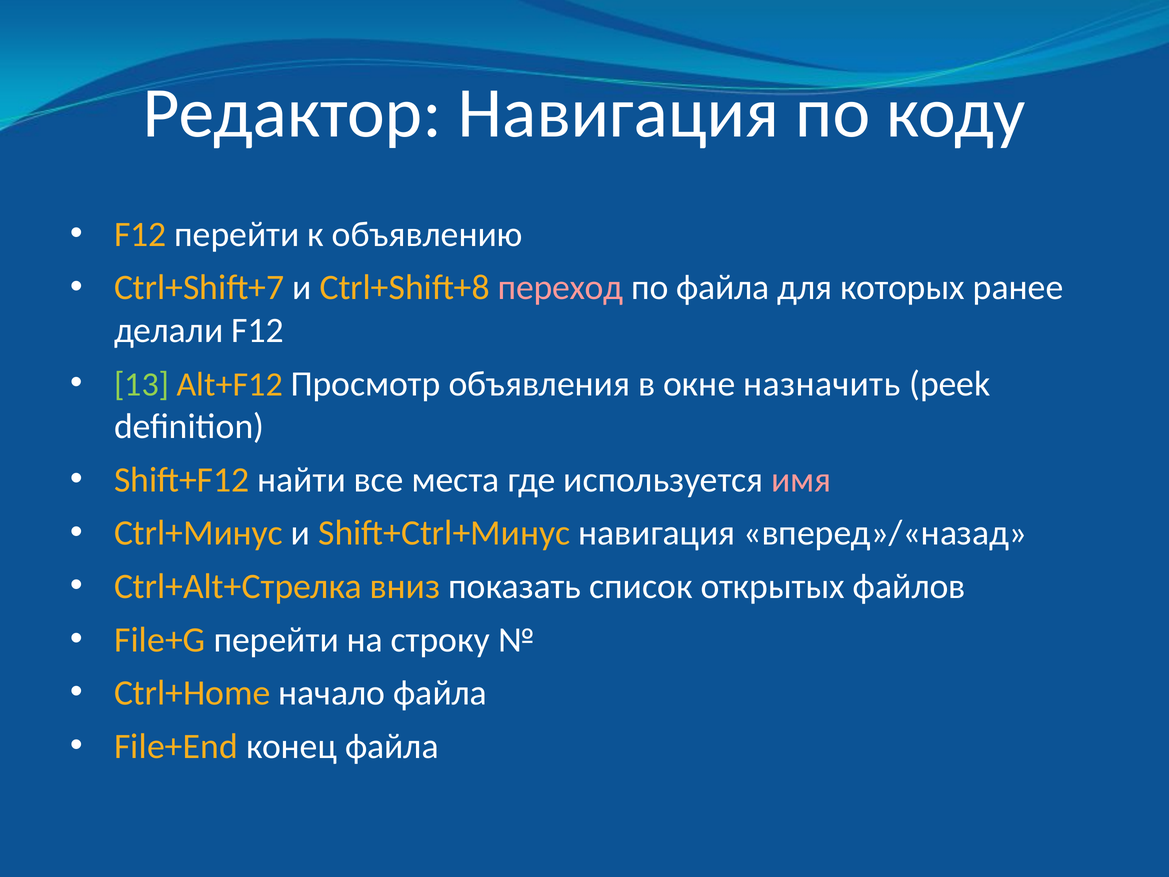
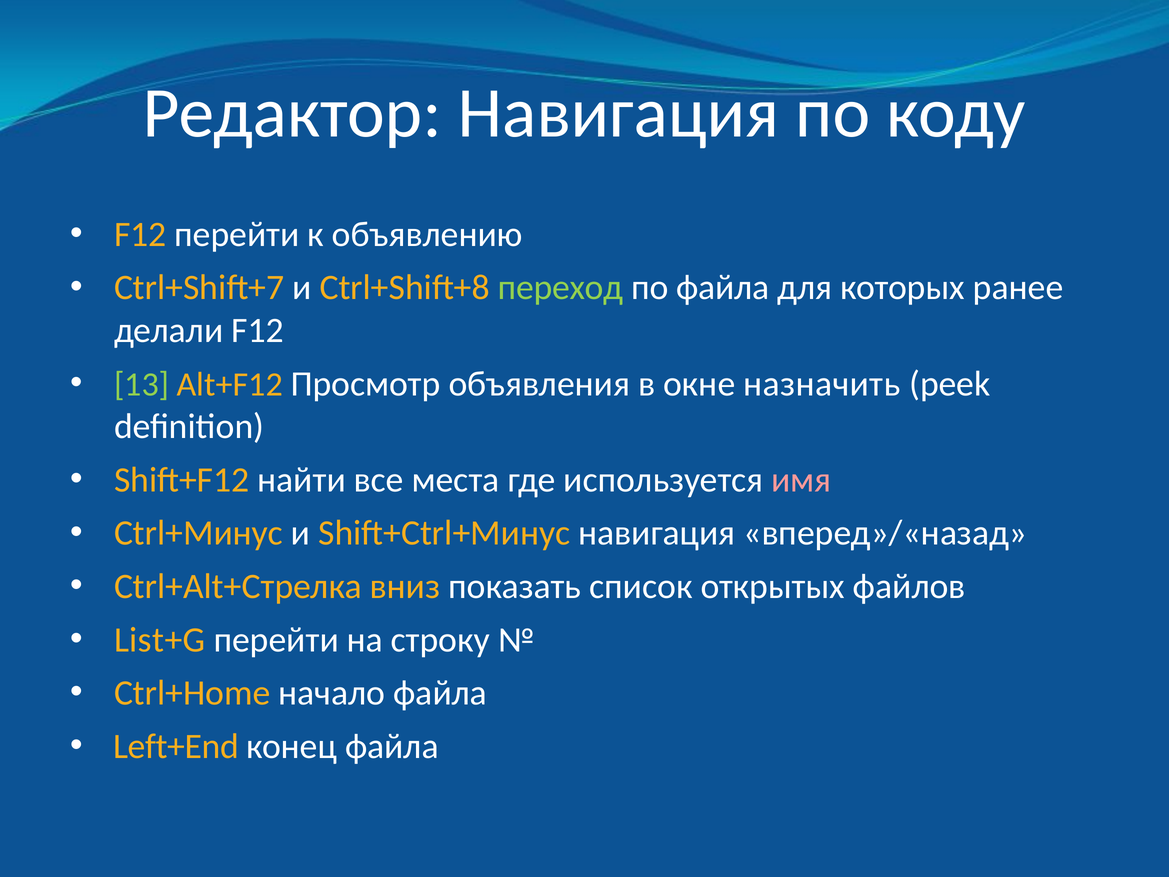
переход colour: pink -> light green (561, 288)
File+G: File+G -> List+G (160, 640)
File+End: File+End -> Left+End (176, 746)
